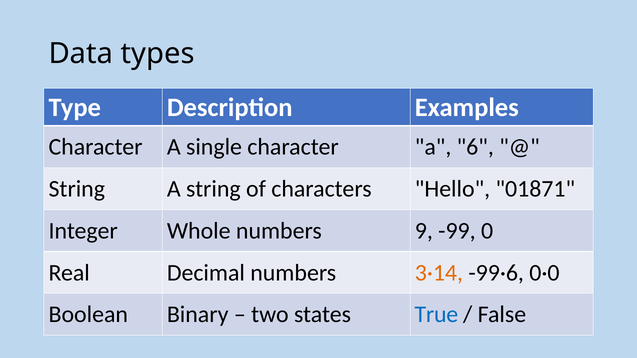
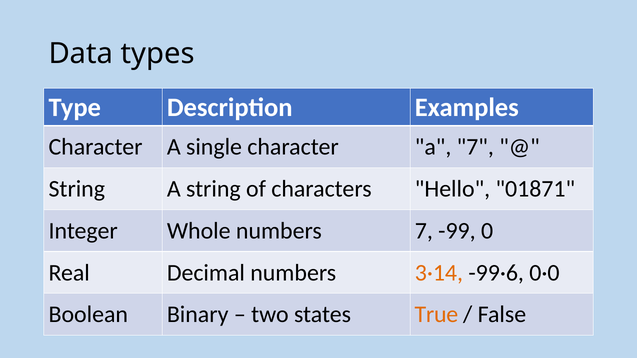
a 6: 6 -> 7 (475, 147)
numbers 9: 9 -> 7 (424, 231)
True colour: blue -> orange (436, 315)
